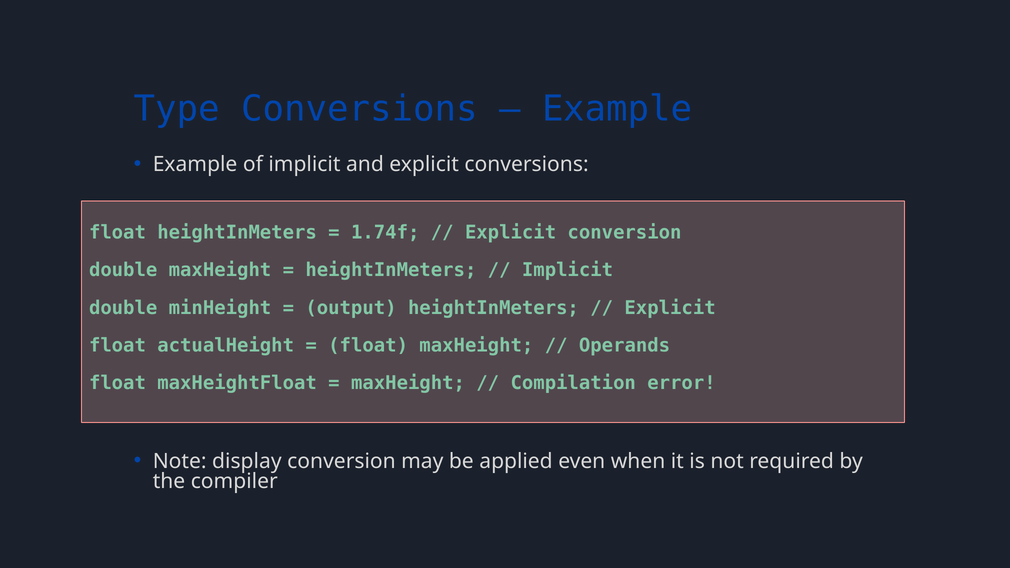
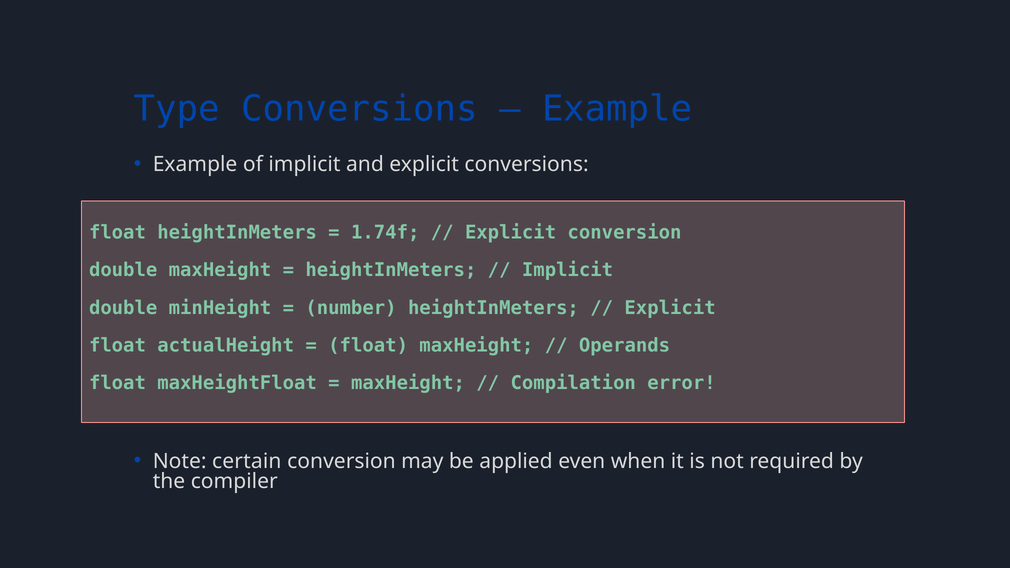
output: output -> number (351, 308)
display: display -> certain (247, 461)
